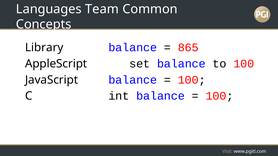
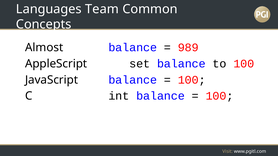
Library: Library -> Almost (44, 48)
865: 865 -> 989 (188, 48)
